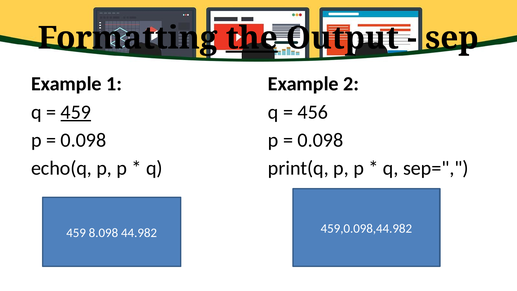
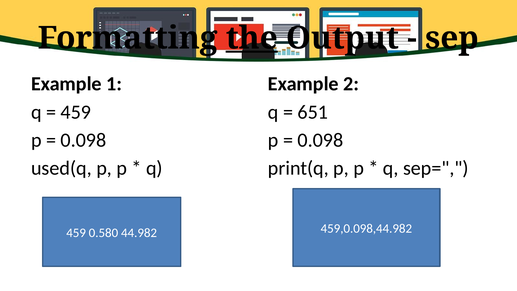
459 underline: present -> none (76, 112)
456: 456 -> 651 (313, 112)
echo(q: echo(q -> used(q (61, 168)
8.098: 8.098 -> 0.580 (103, 233)
